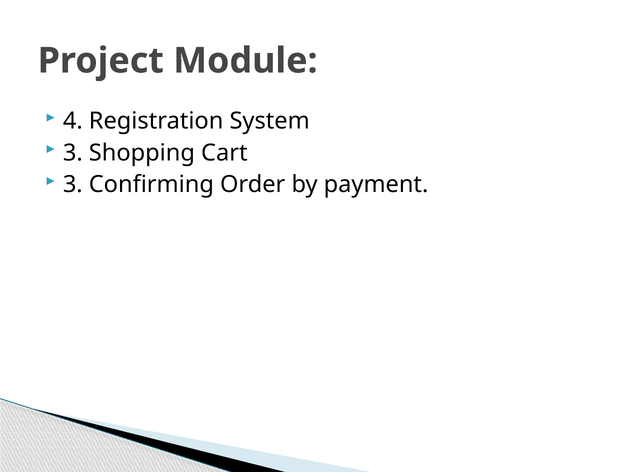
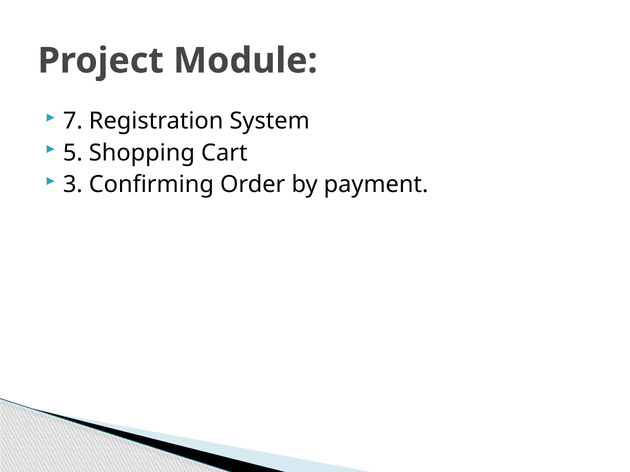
4: 4 -> 7 (73, 121)
3: 3 -> 5 (73, 153)
